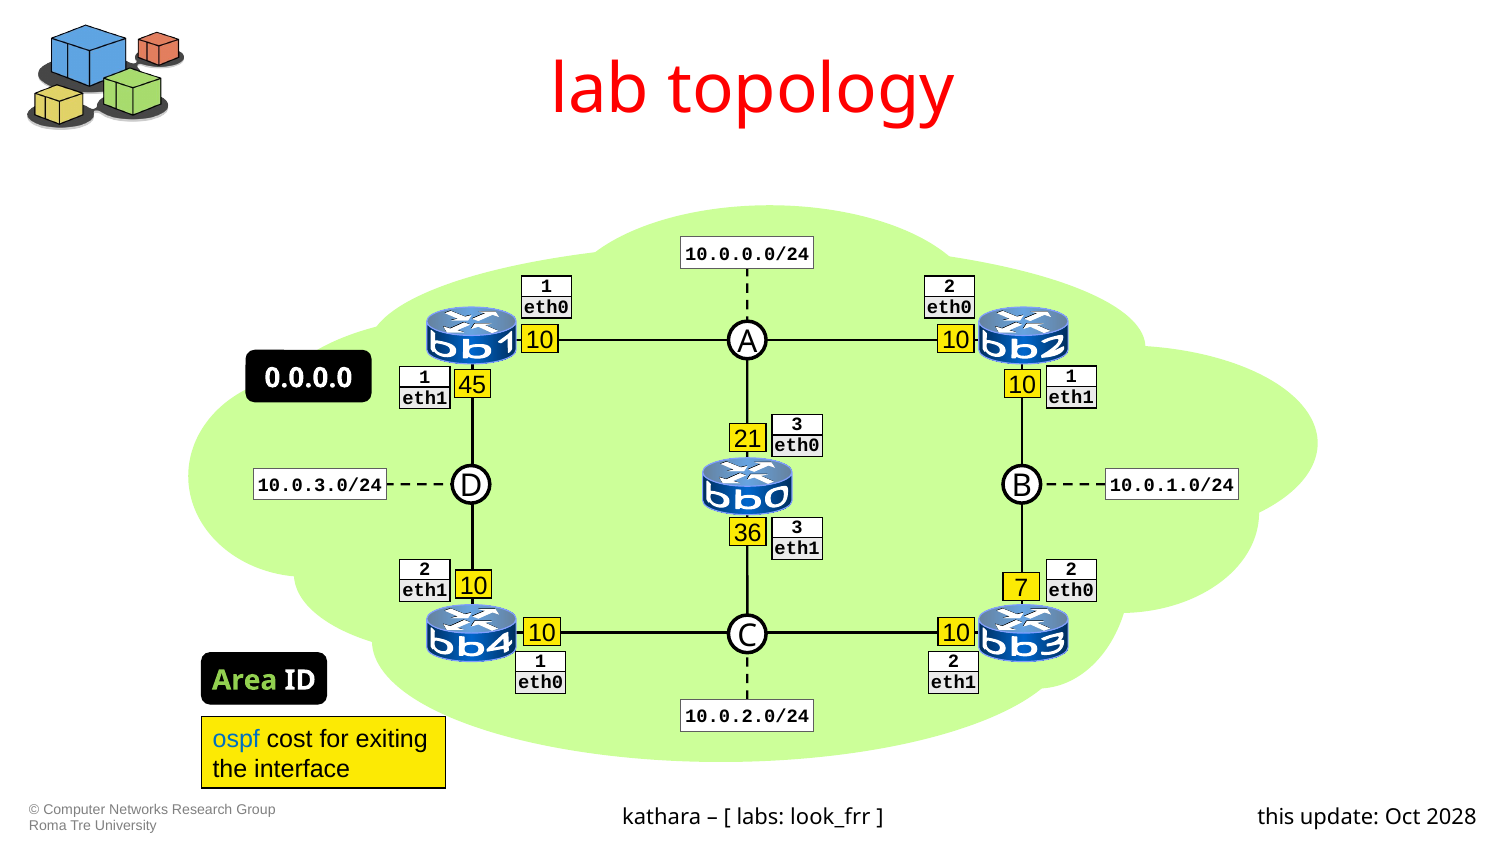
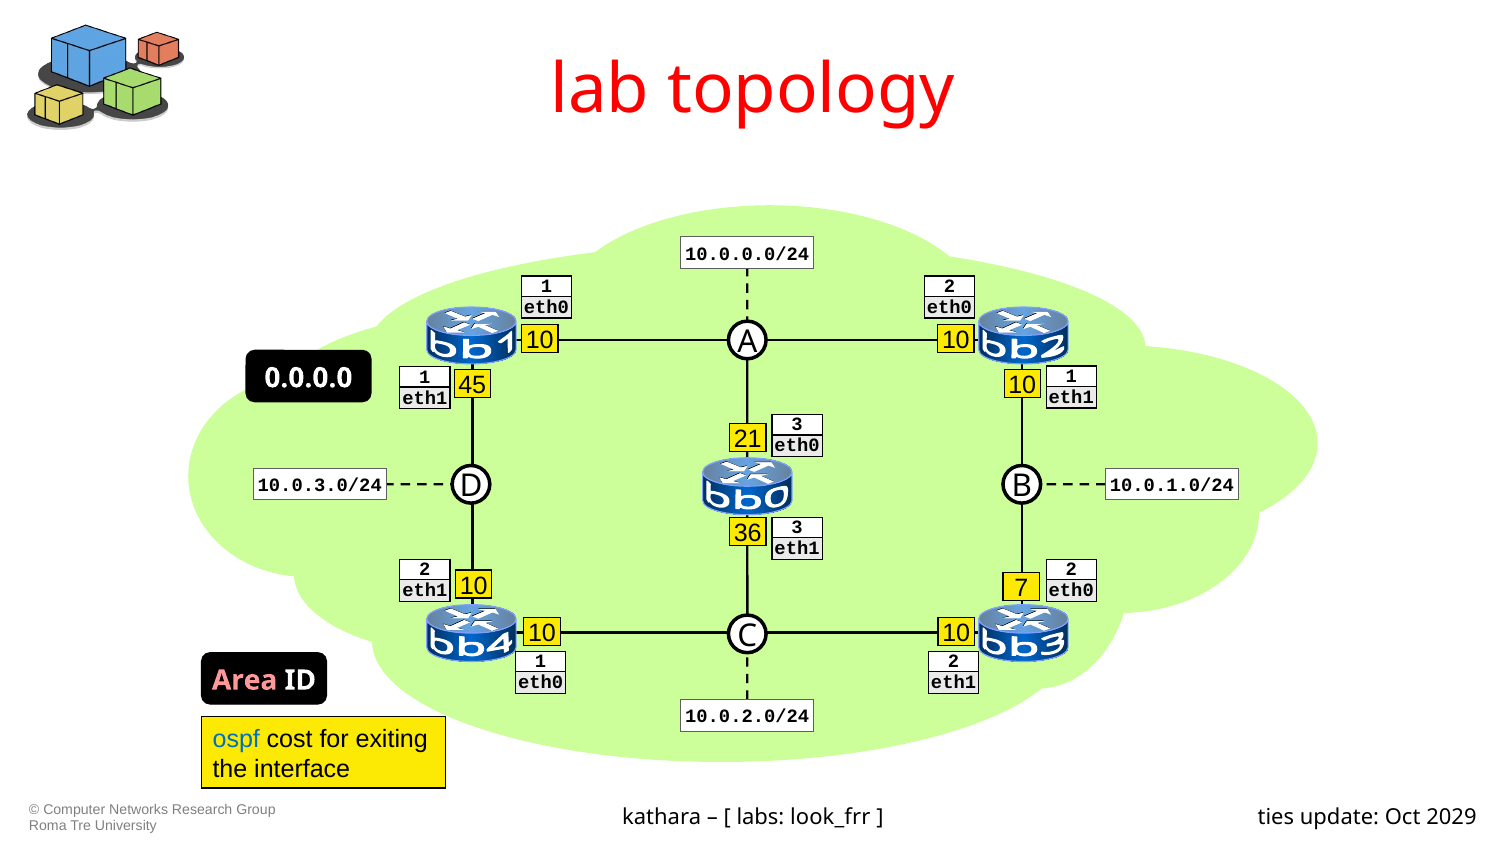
Area colour: light green -> pink (245, 680)
this: this -> ties (1276, 818)
2028: 2028 -> 2029 (1451, 818)
